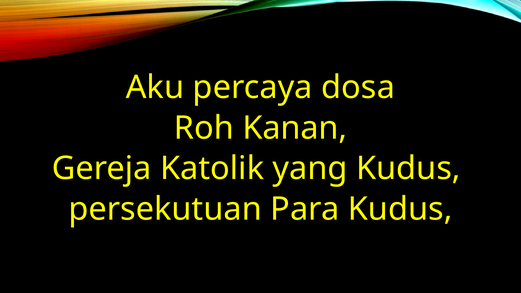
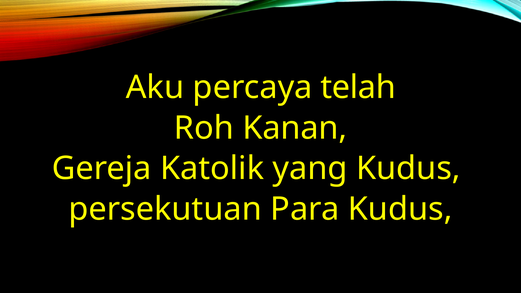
dosa: dosa -> telah (358, 87)
